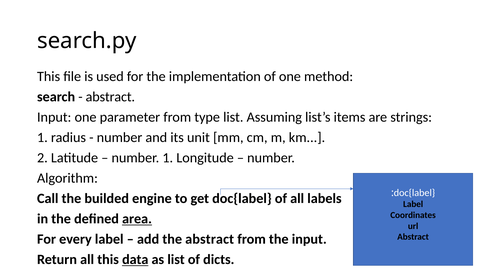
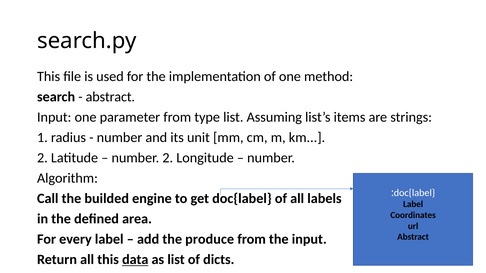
number 1: 1 -> 2 (168, 158)
area underline: present -> none (137, 219)
the abstract: abstract -> produce (210, 240)
